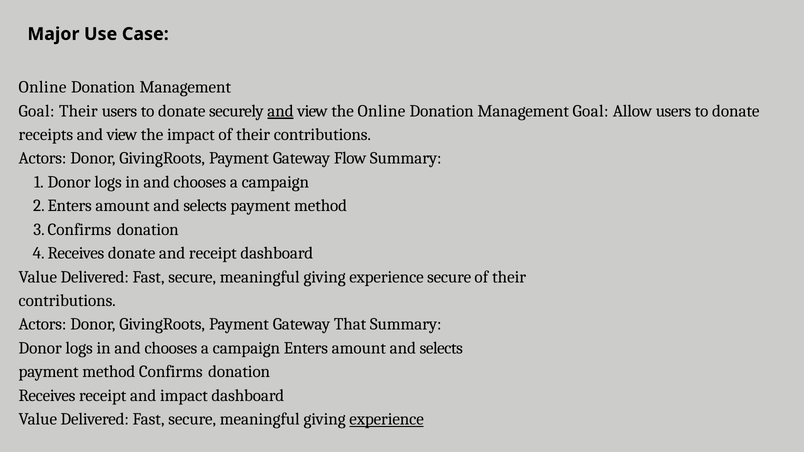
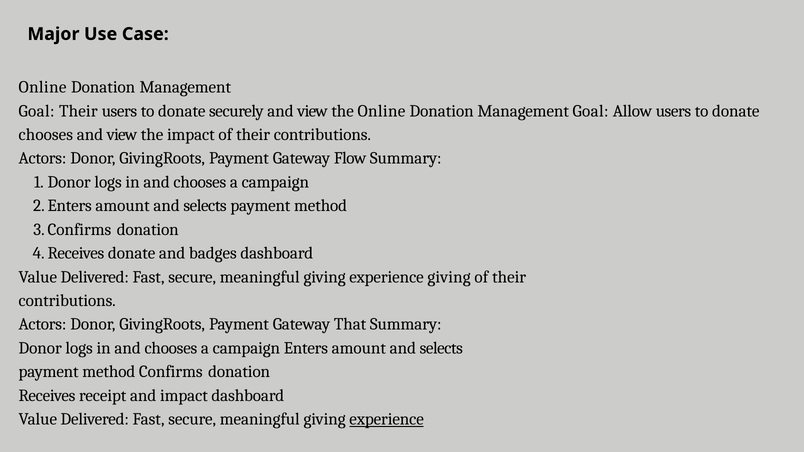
and underline: present -> none (280, 111)
receipts: receipts -> chooses (46, 135)
and receipt: receipt -> badges (213, 253)
experience secure: secure -> giving (449, 277)
